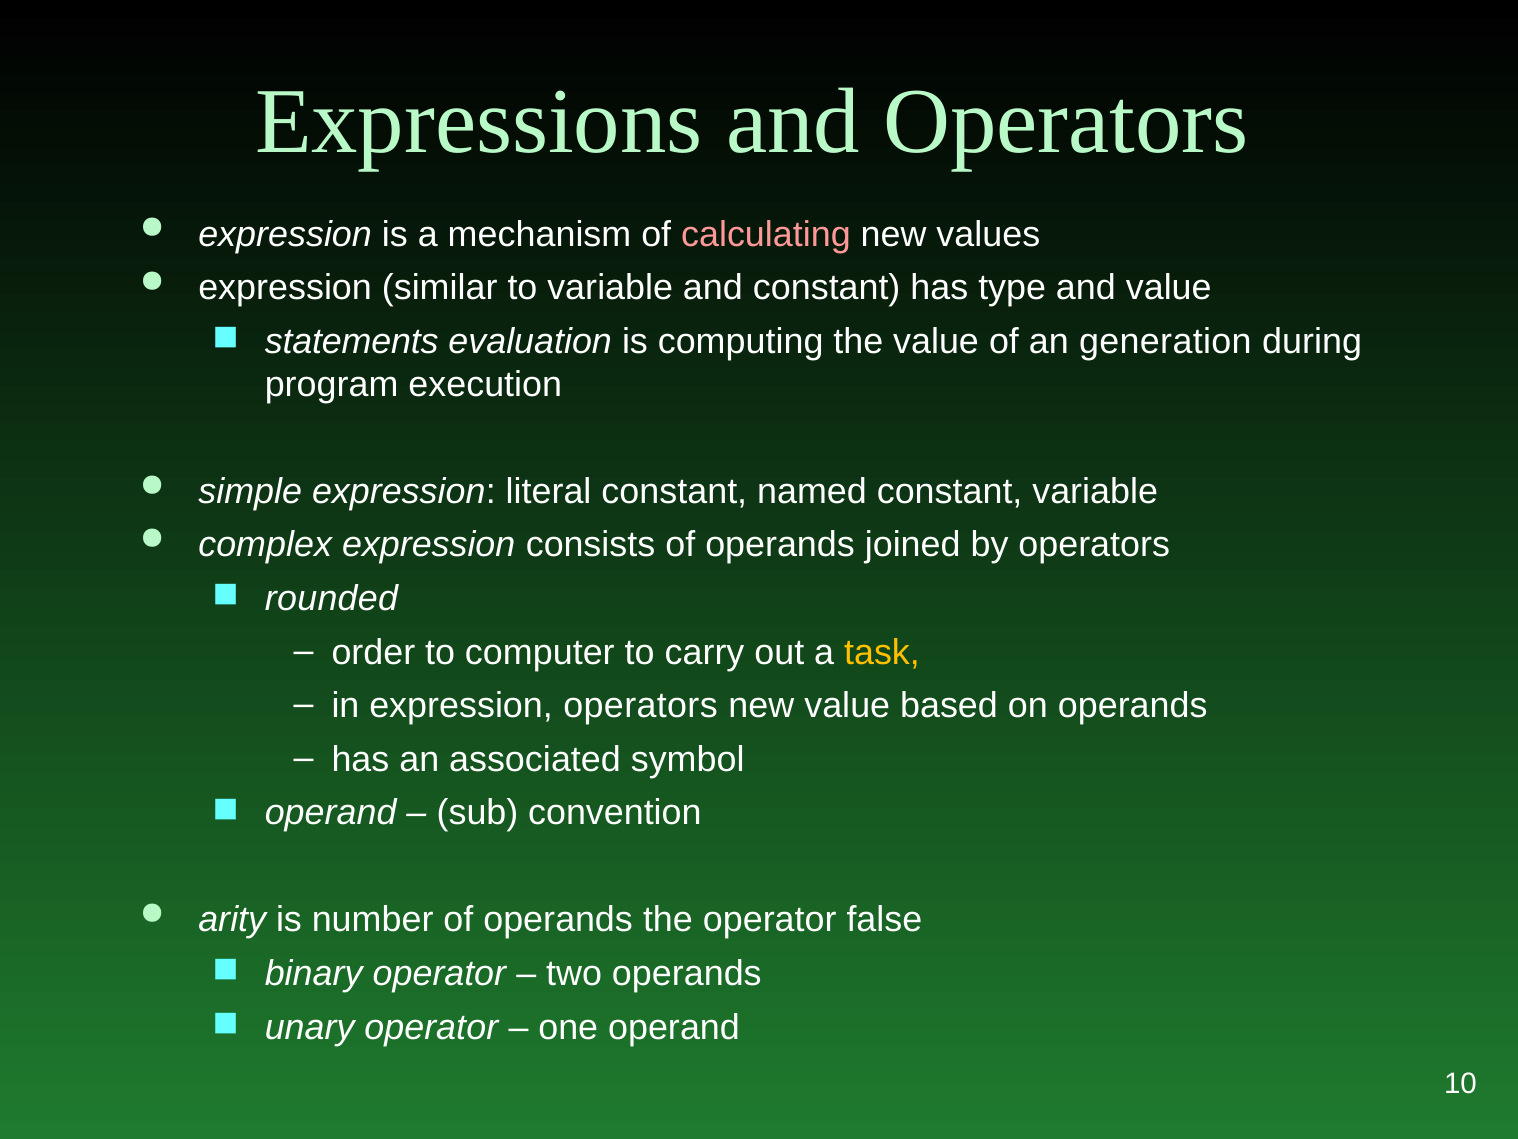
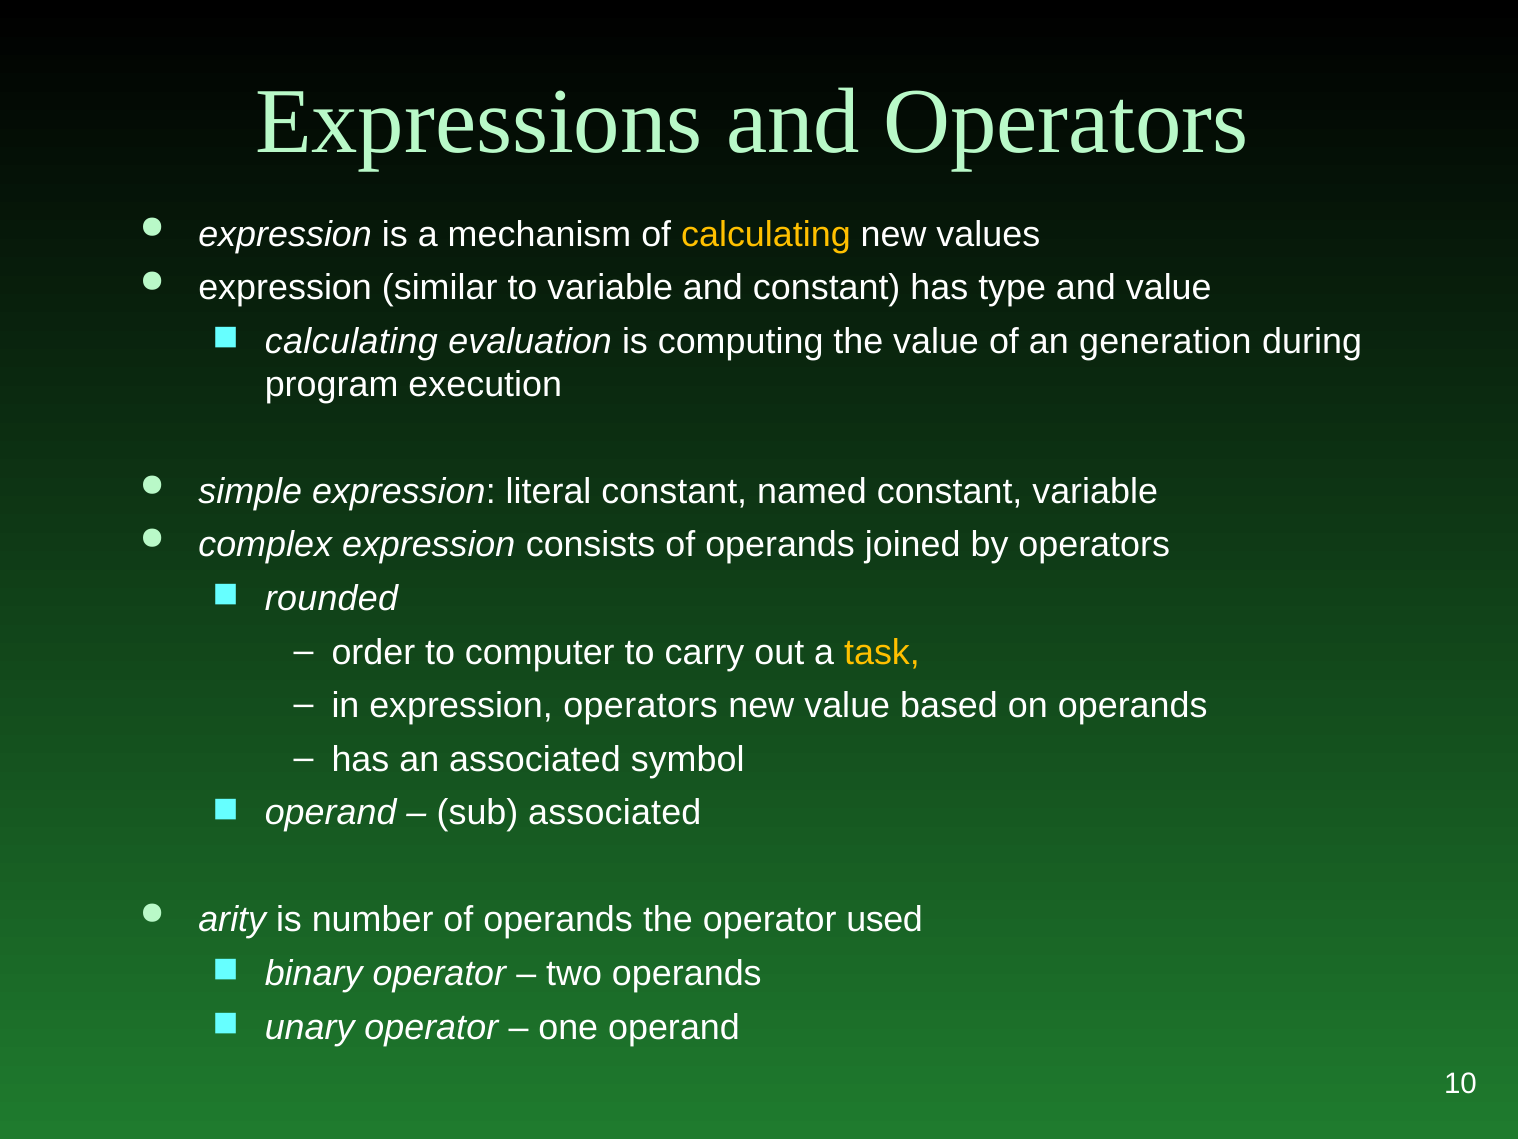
calculating colour: pink -> yellow (766, 234)
statements: statements -> calculating (351, 341)
sub convention: convention -> associated (615, 813)
false: false -> used (885, 920)
